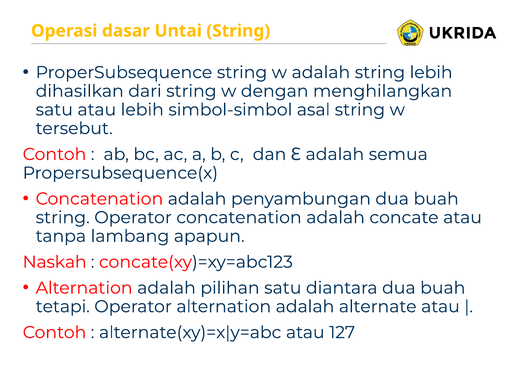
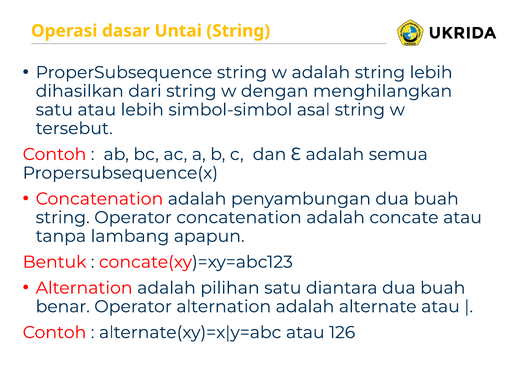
Naskah: Naskah -> Bentuk (55, 262)
tetapi: tetapi -> benar (63, 307)
127: 127 -> 126 (342, 333)
